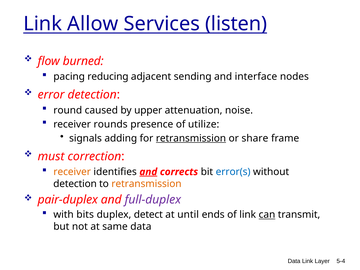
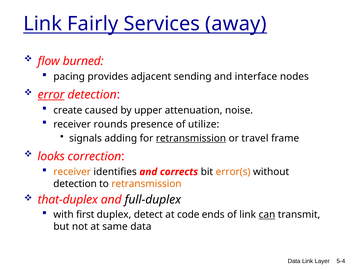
Allow: Allow -> Fairly (93, 24)
listen: listen -> away (236, 24)
reducing: reducing -> provides (108, 77)
error underline: none -> present (51, 95)
round: round -> create (68, 110)
share: share -> travel (255, 138)
must: must -> looks (51, 156)
and underline: present -> none (148, 172)
error(s colour: blue -> orange (233, 172)
pair-duplex: pair-duplex -> that-duplex (68, 200)
full-duplex colour: purple -> black (153, 200)
bits: bits -> first (85, 215)
until: until -> code (188, 215)
